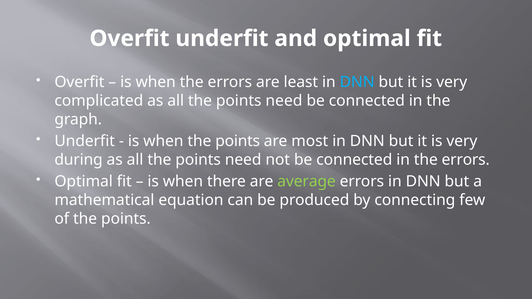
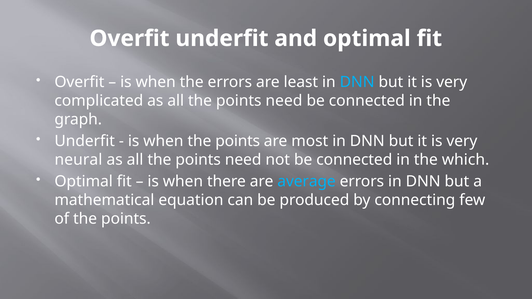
during: during -> neural (78, 160)
in the errors: errors -> which (466, 160)
average colour: light green -> light blue (307, 182)
